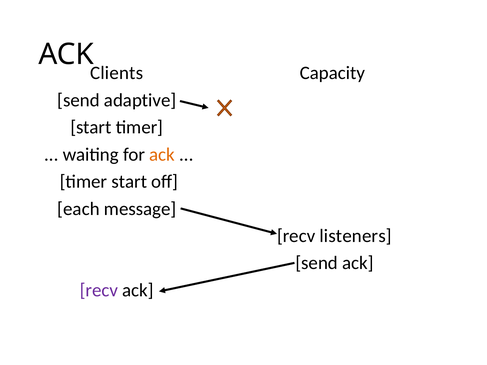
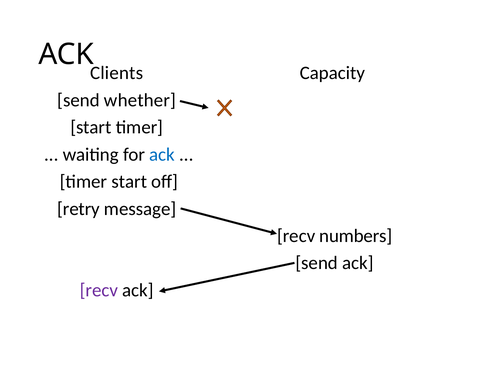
adaptive: adaptive -> whether (140, 100)
ack colour: orange -> blue (162, 155)
each: each -> retry (79, 209)
listeners: listeners -> numbers (356, 236)
